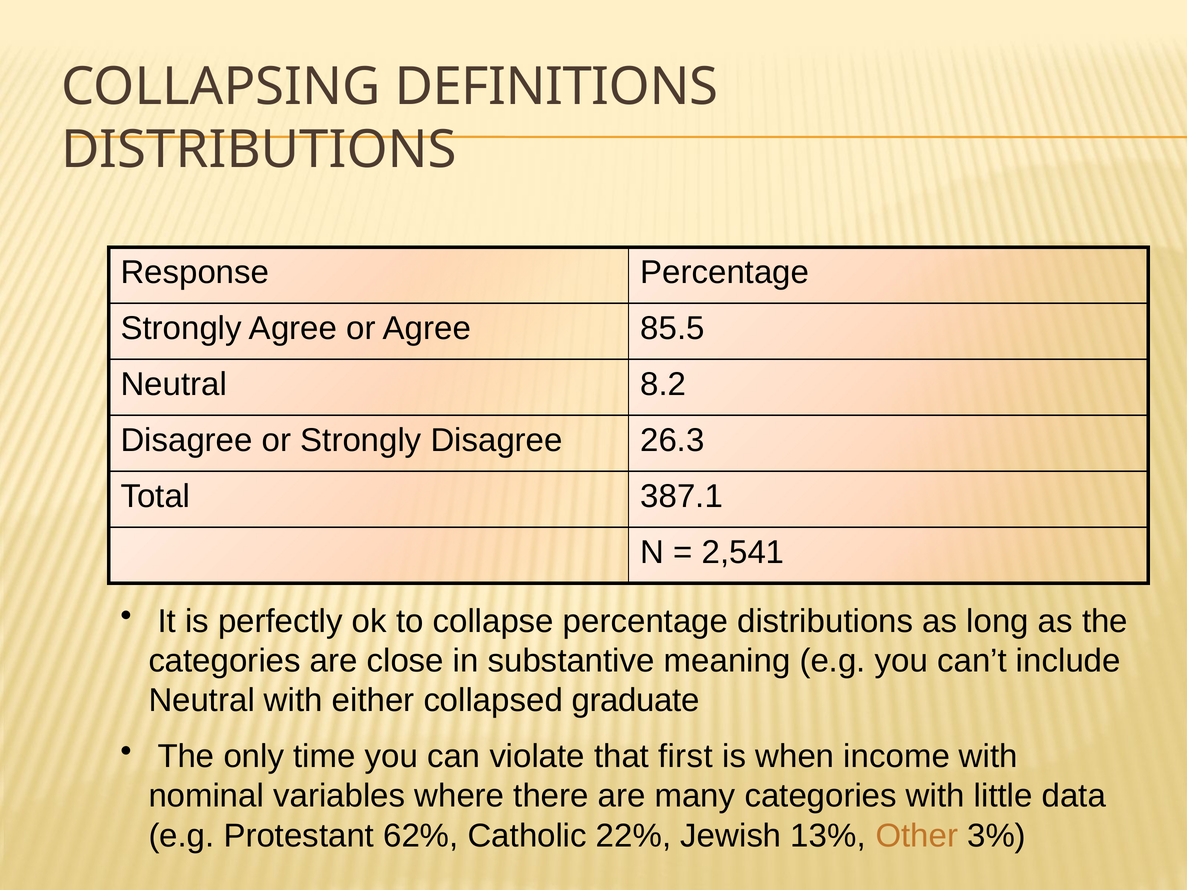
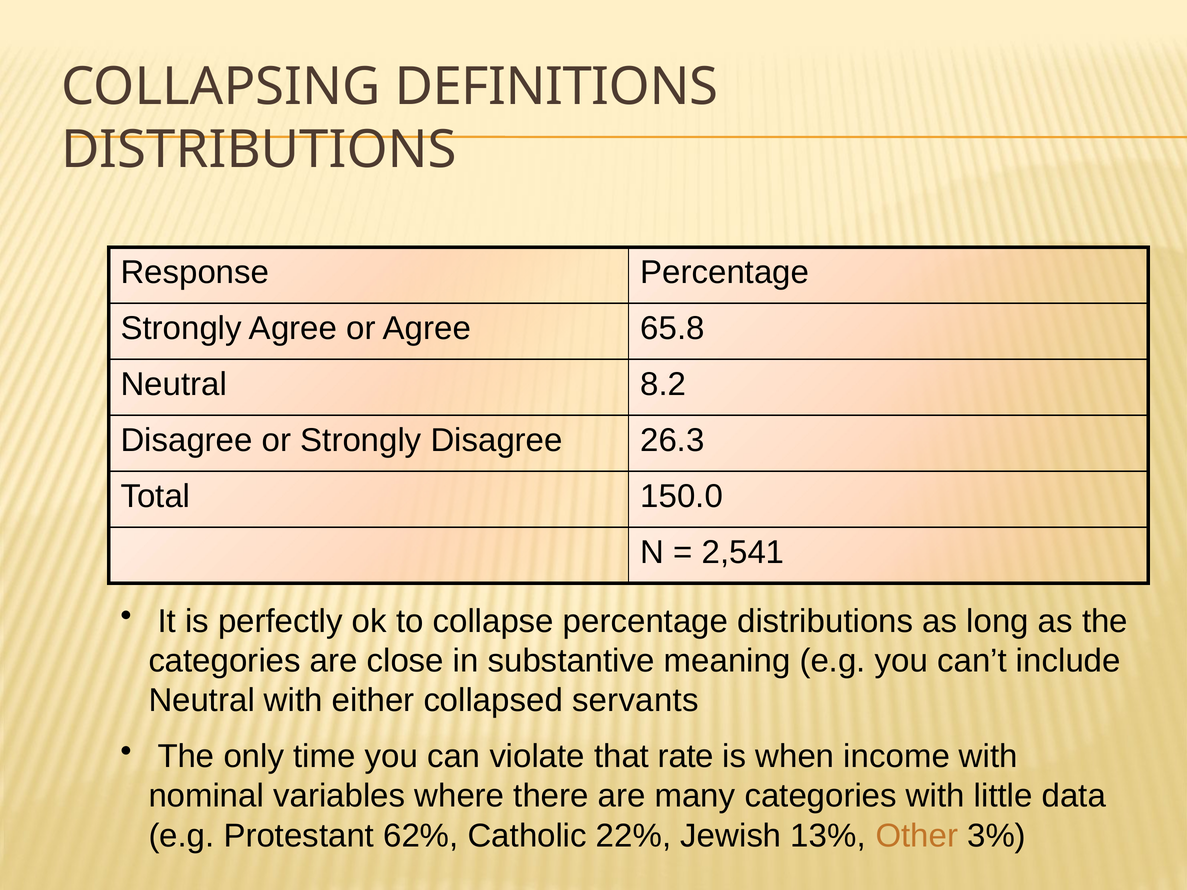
85.5: 85.5 -> 65.8 (672, 328)
387.1: 387.1 -> 150.0 (682, 496)
graduate: graduate -> servants (635, 701)
first: first -> rate (686, 757)
